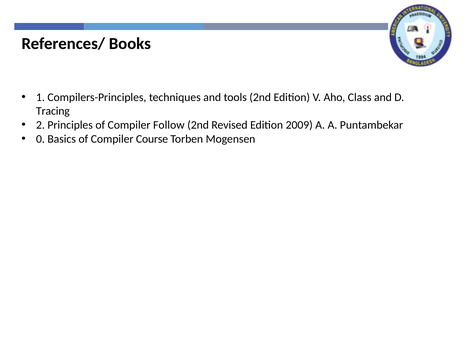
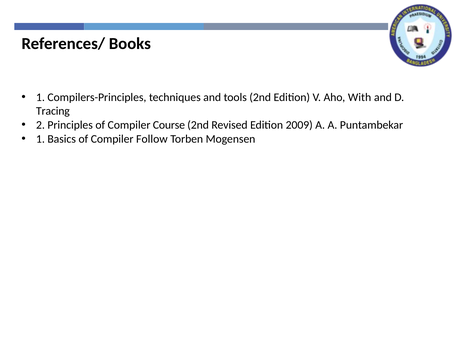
Class: Class -> With (360, 97)
Follow: Follow -> Course (169, 125)
0: 0 -> 1 (40, 139)
Course: Course -> Follow (152, 139)
